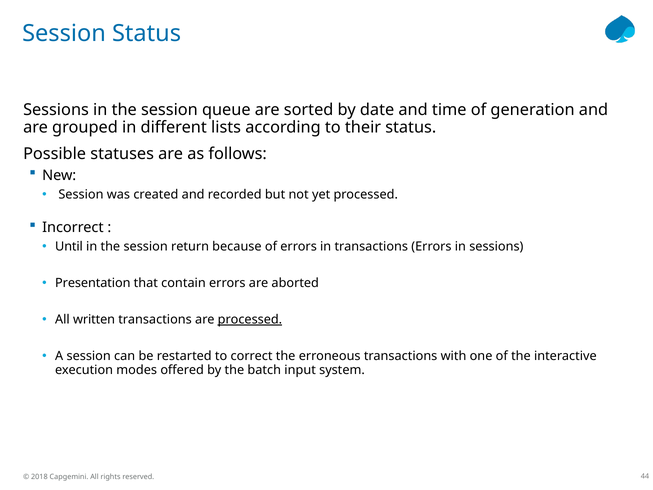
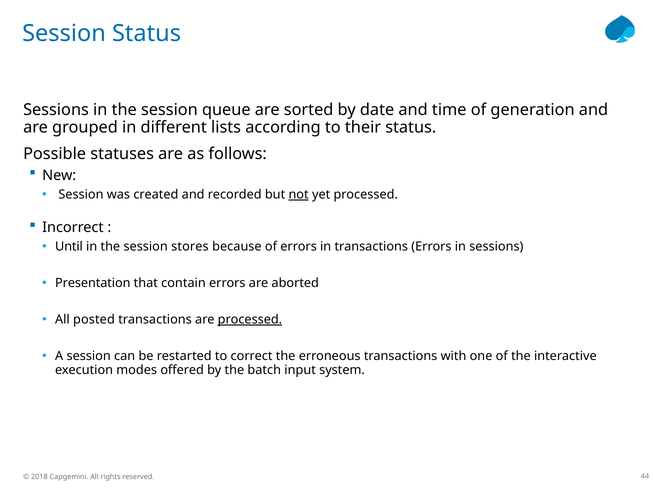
not underline: none -> present (299, 194)
return: return -> stores (190, 246)
written: written -> posted (94, 319)
